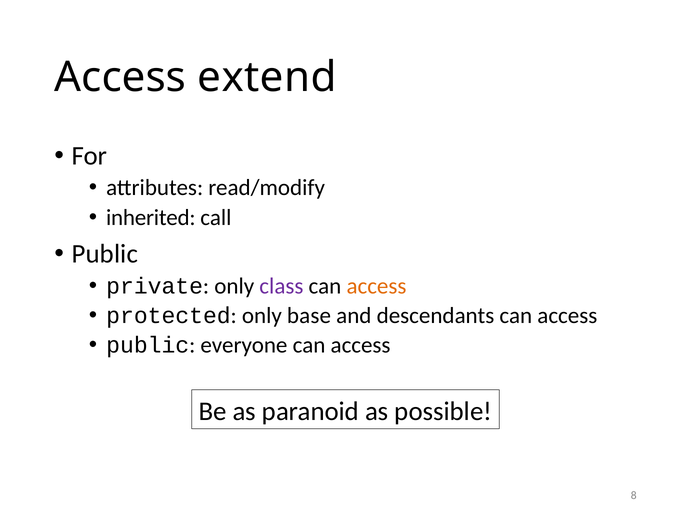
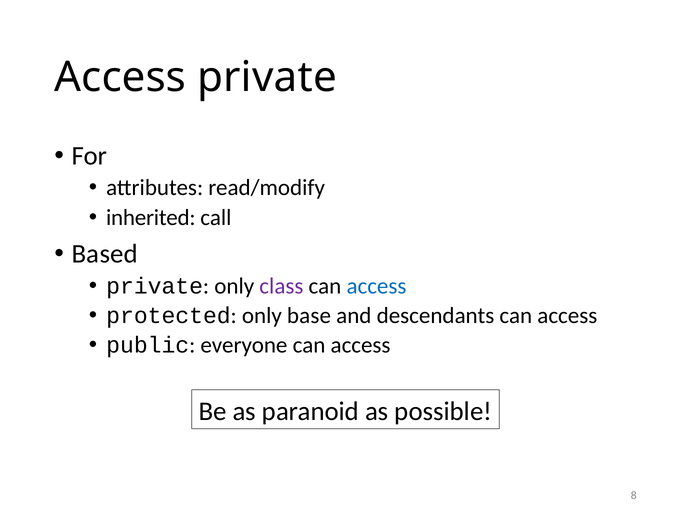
Access extend: extend -> private (267, 77)
Public: Public -> Based (105, 254)
access colour: orange -> blue (376, 285)
